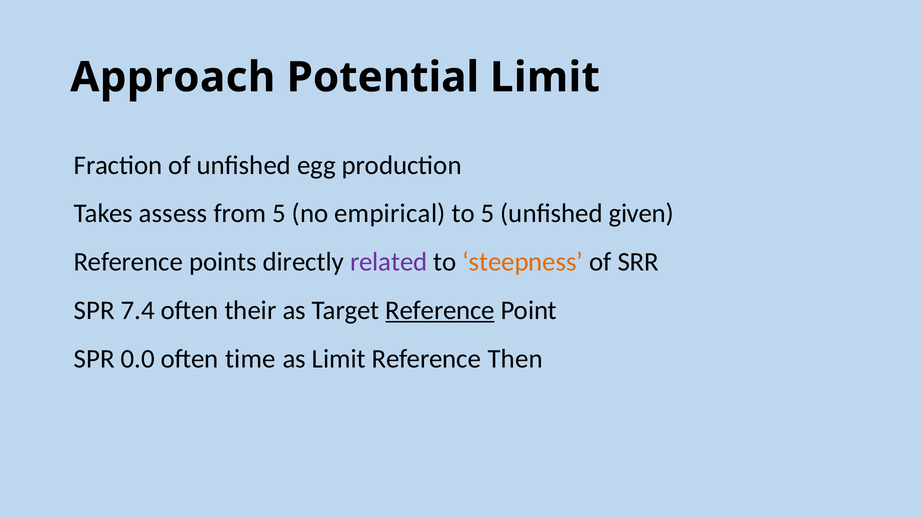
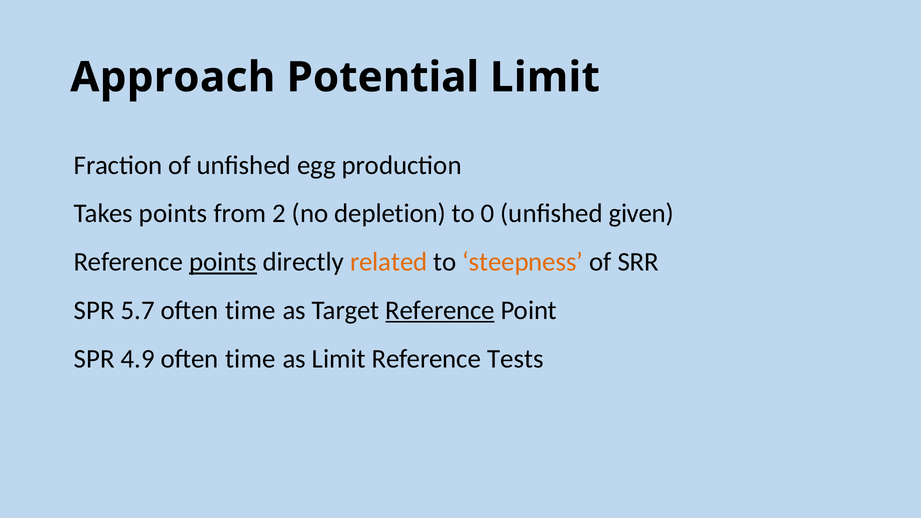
Takes assess: assess -> points (173, 214)
from 5: 5 -> 2 (279, 214)
empirical: empirical -> depletion (390, 214)
to 5: 5 -> 0 (488, 214)
points underline: none -> present (223, 262)
related colour: purple -> orange (389, 262)
7.4: 7.4 -> 5.7 (138, 310)
their: their -> time (250, 310)
0.0: 0.0 -> 4.9 (138, 359)
Then: Then -> Tests (515, 359)
